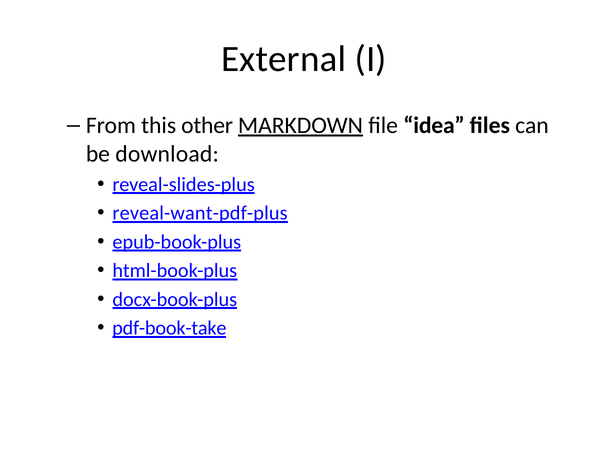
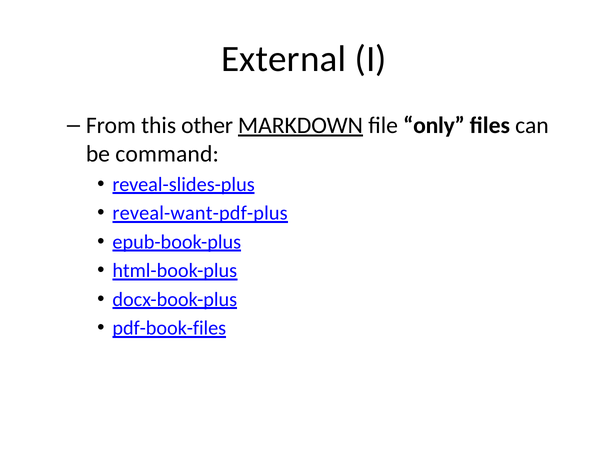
idea: idea -> only (434, 125)
download: download -> command (167, 154)
pdf-book-take: pdf-book-take -> pdf-book-files (169, 328)
